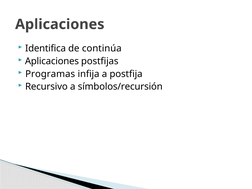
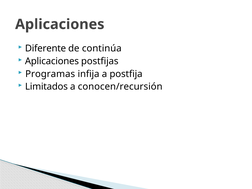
Identifica: Identifica -> Diferente (46, 48)
Recursivo: Recursivo -> Limitados (46, 87)
símbolos/recursión: símbolos/recursión -> conocen/recursión (120, 87)
